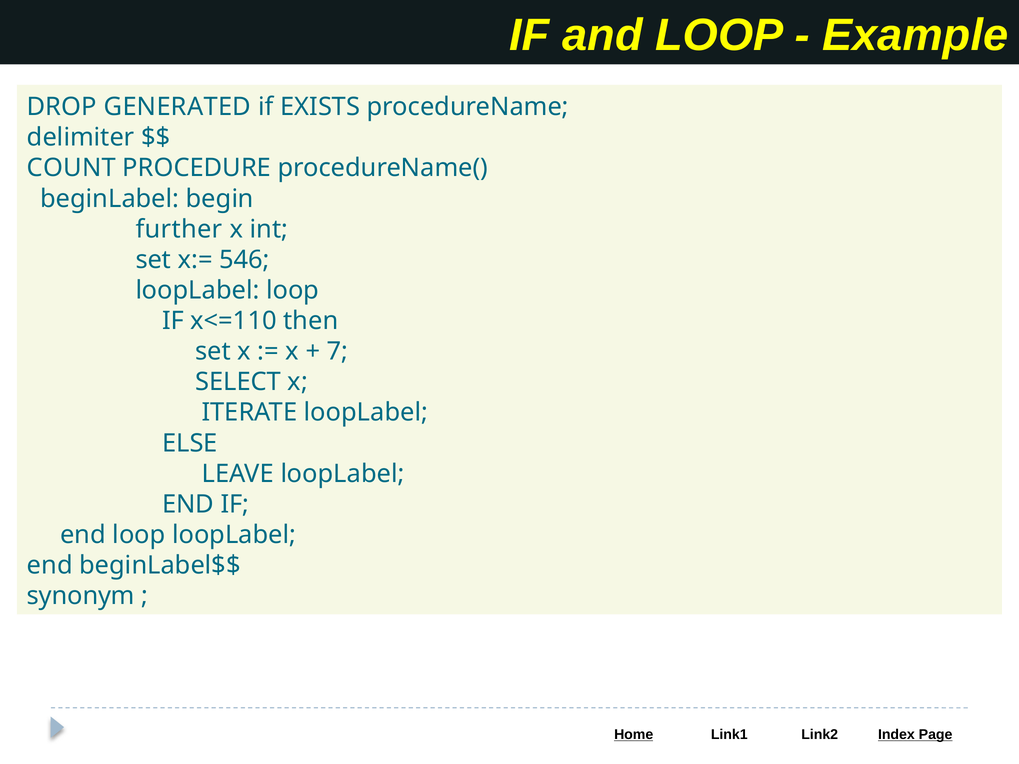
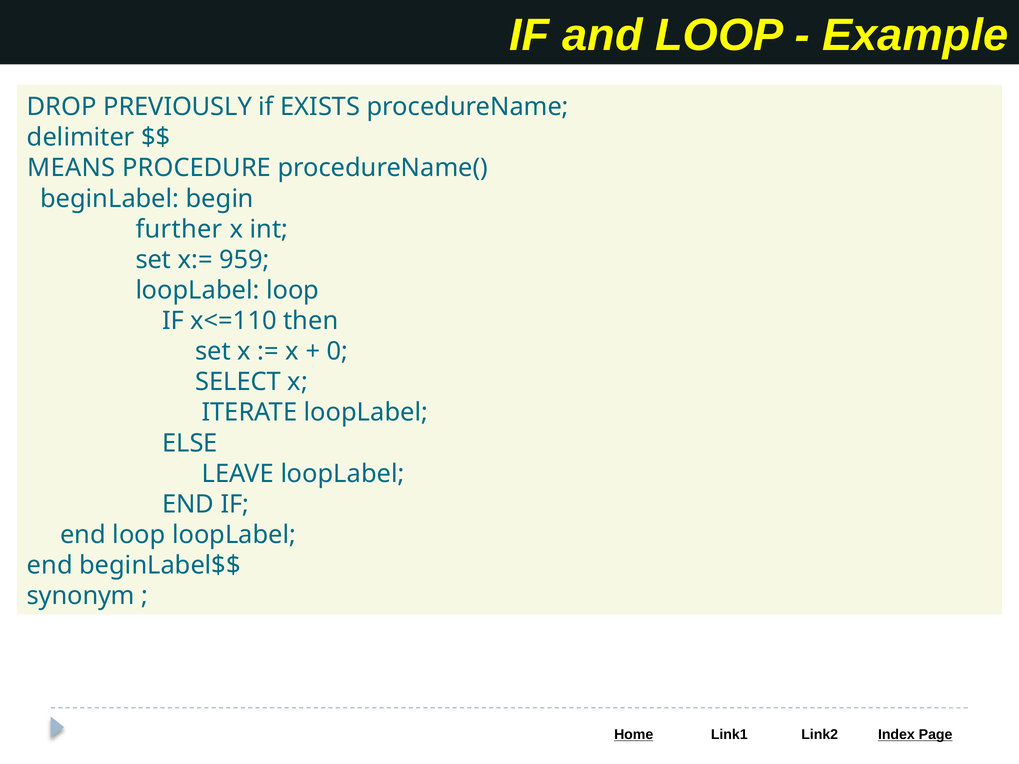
GENERATED: GENERATED -> PREVIOUSLY (178, 107)
COUNT: COUNT -> MEANS (71, 168)
546: 546 -> 959 (244, 260)
7: 7 -> 0 (338, 352)
